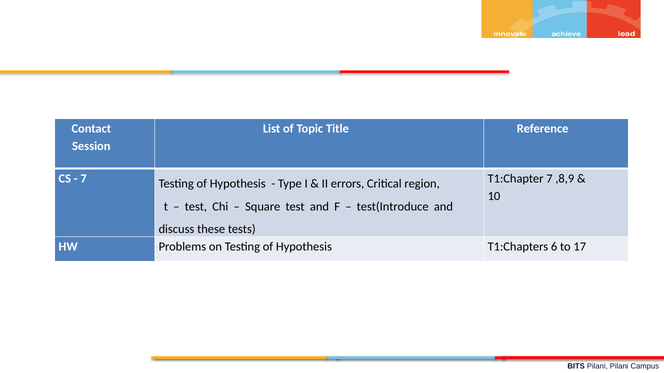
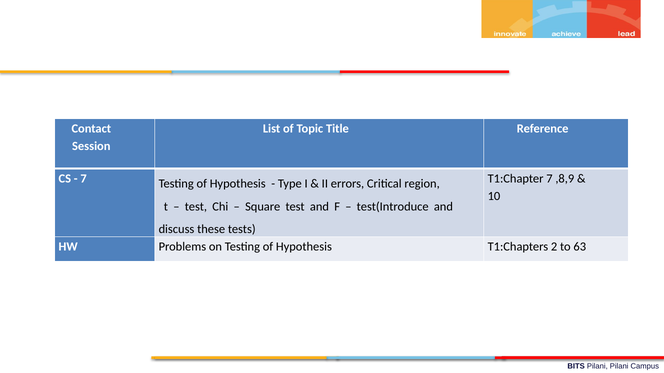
6: 6 -> 2 (554, 247)
17: 17 -> 63 (580, 247)
